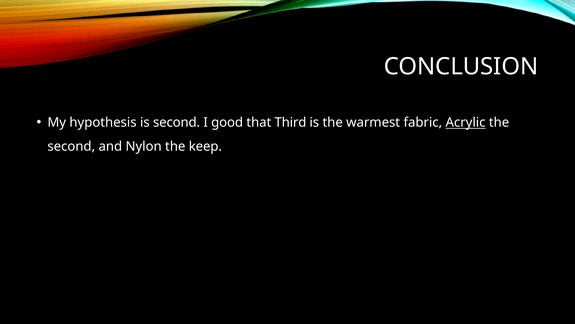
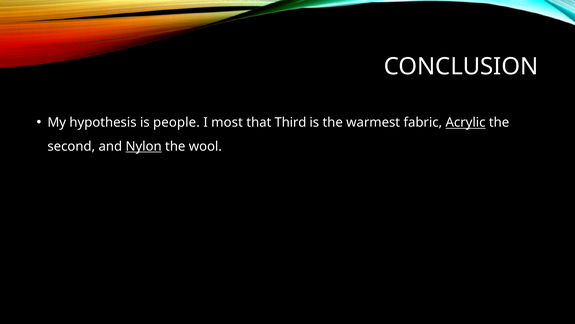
is second: second -> people (176, 122)
good: good -> most (227, 122)
Nylon underline: none -> present (144, 146)
keep: keep -> wool (205, 146)
